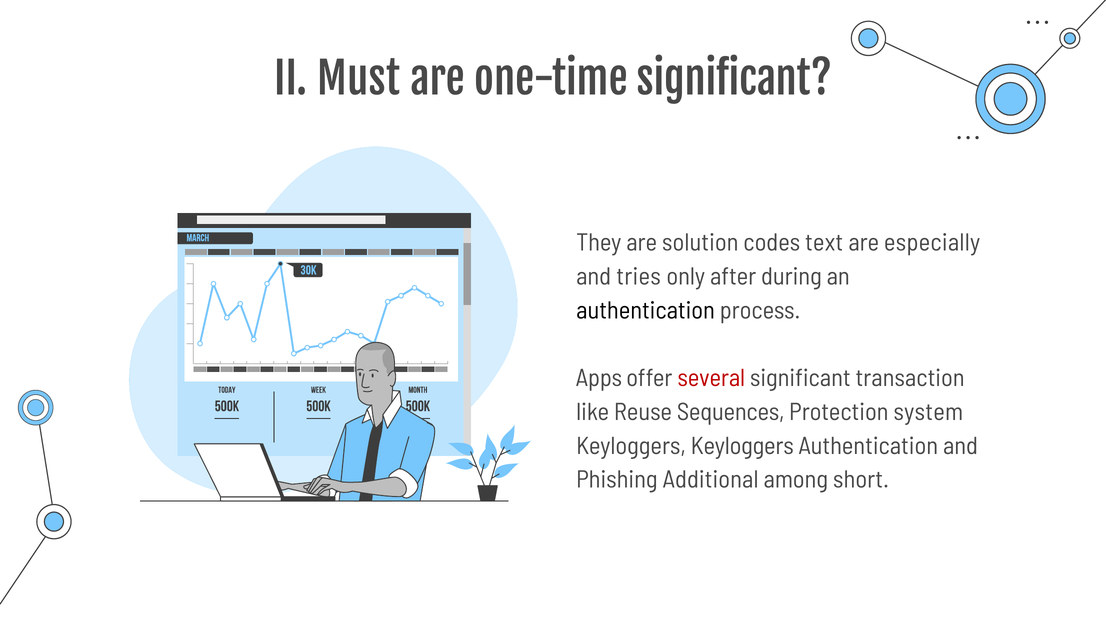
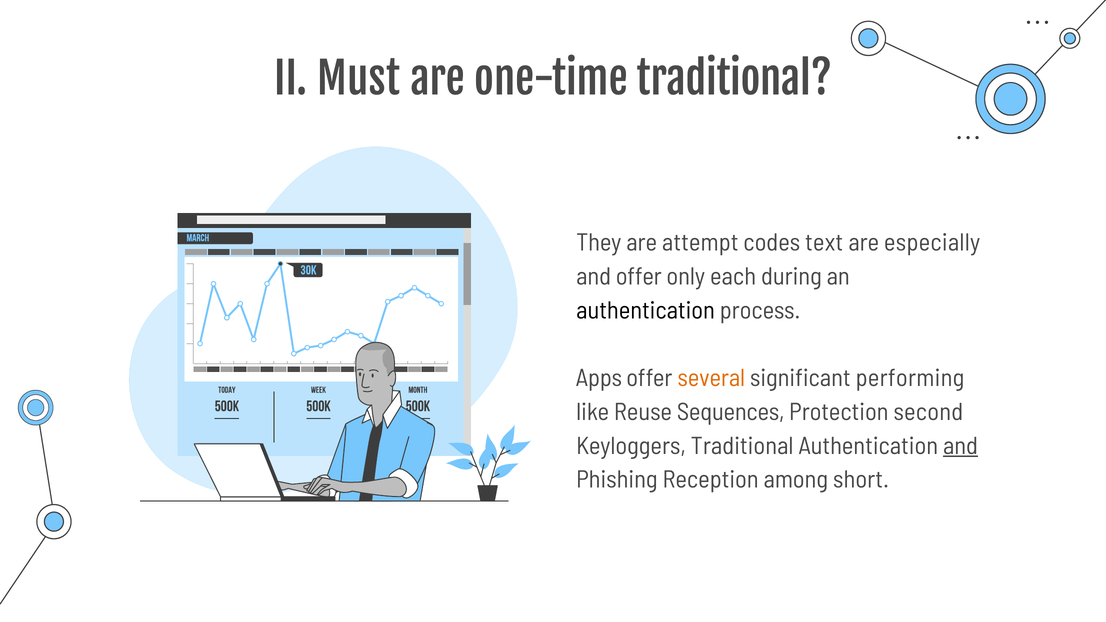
one-time significant: significant -> traditional (734, 81)
solution: solution -> attempt (700, 243)
and tries: tries -> offer (639, 277)
after: after -> each (733, 277)
several colour: red -> orange (711, 378)
transaction: transaction -> performing (910, 378)
system: system -> second (928, 412)
Keyloggers Keyloggers: Keyloggers -> Traditional (742, 446)
and underline: none -> present (961, 446)
Additional: Additional -> Reception (711, 480)
